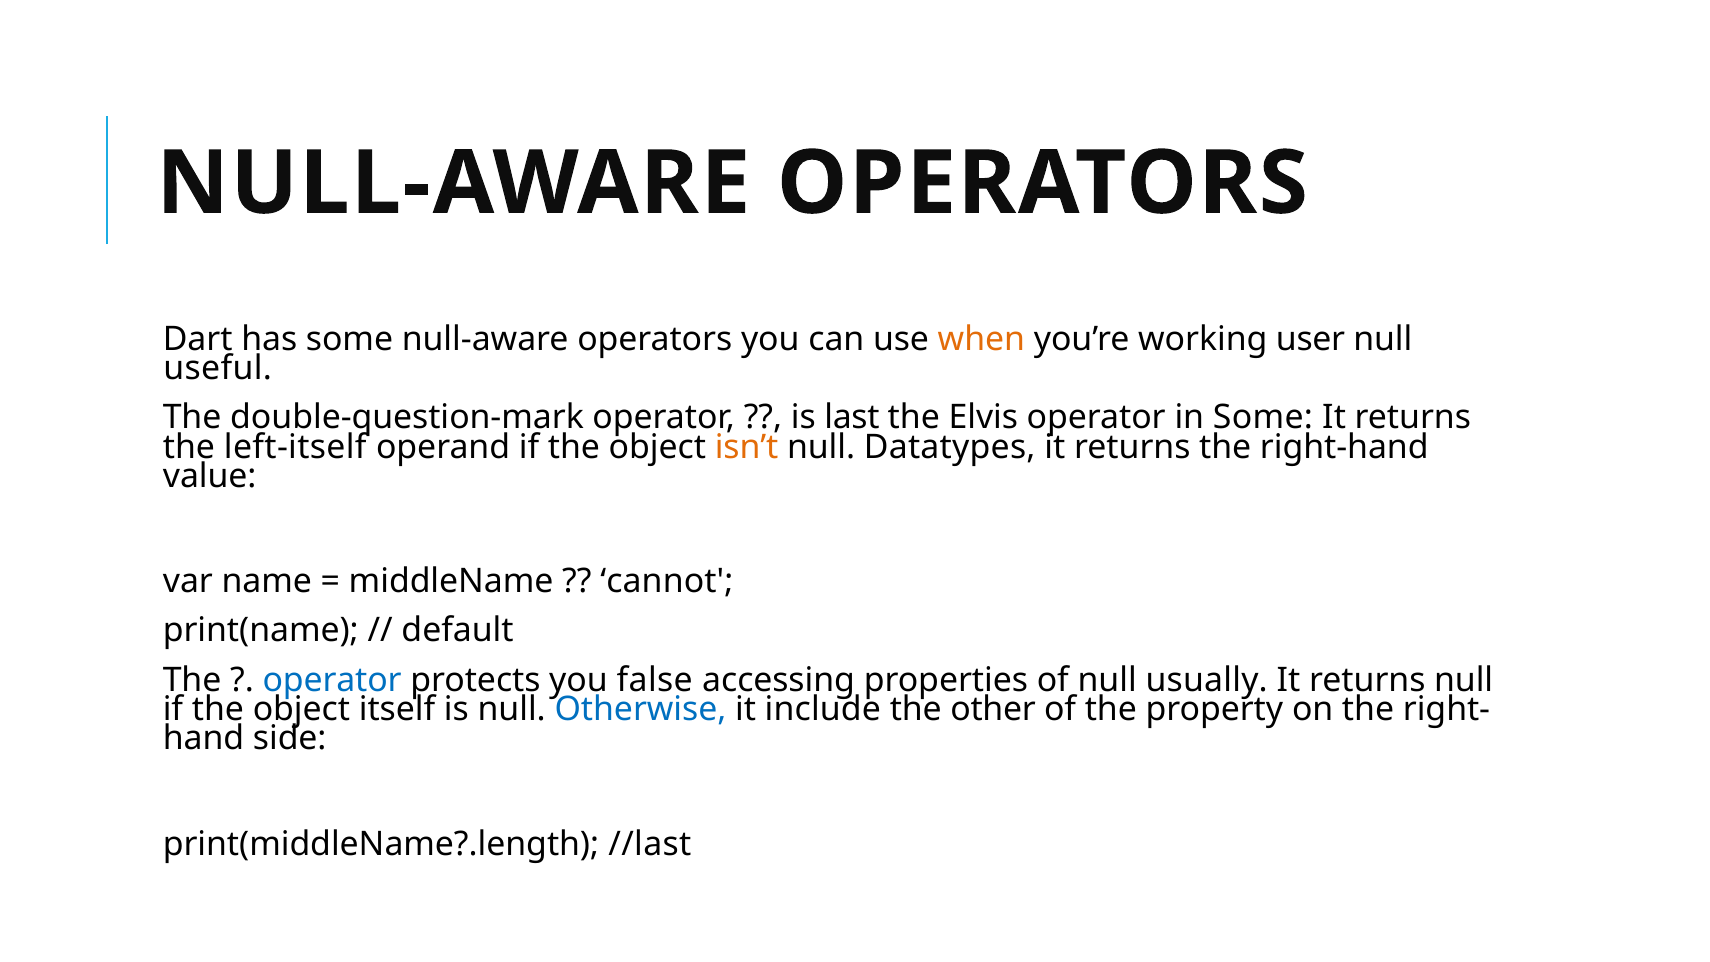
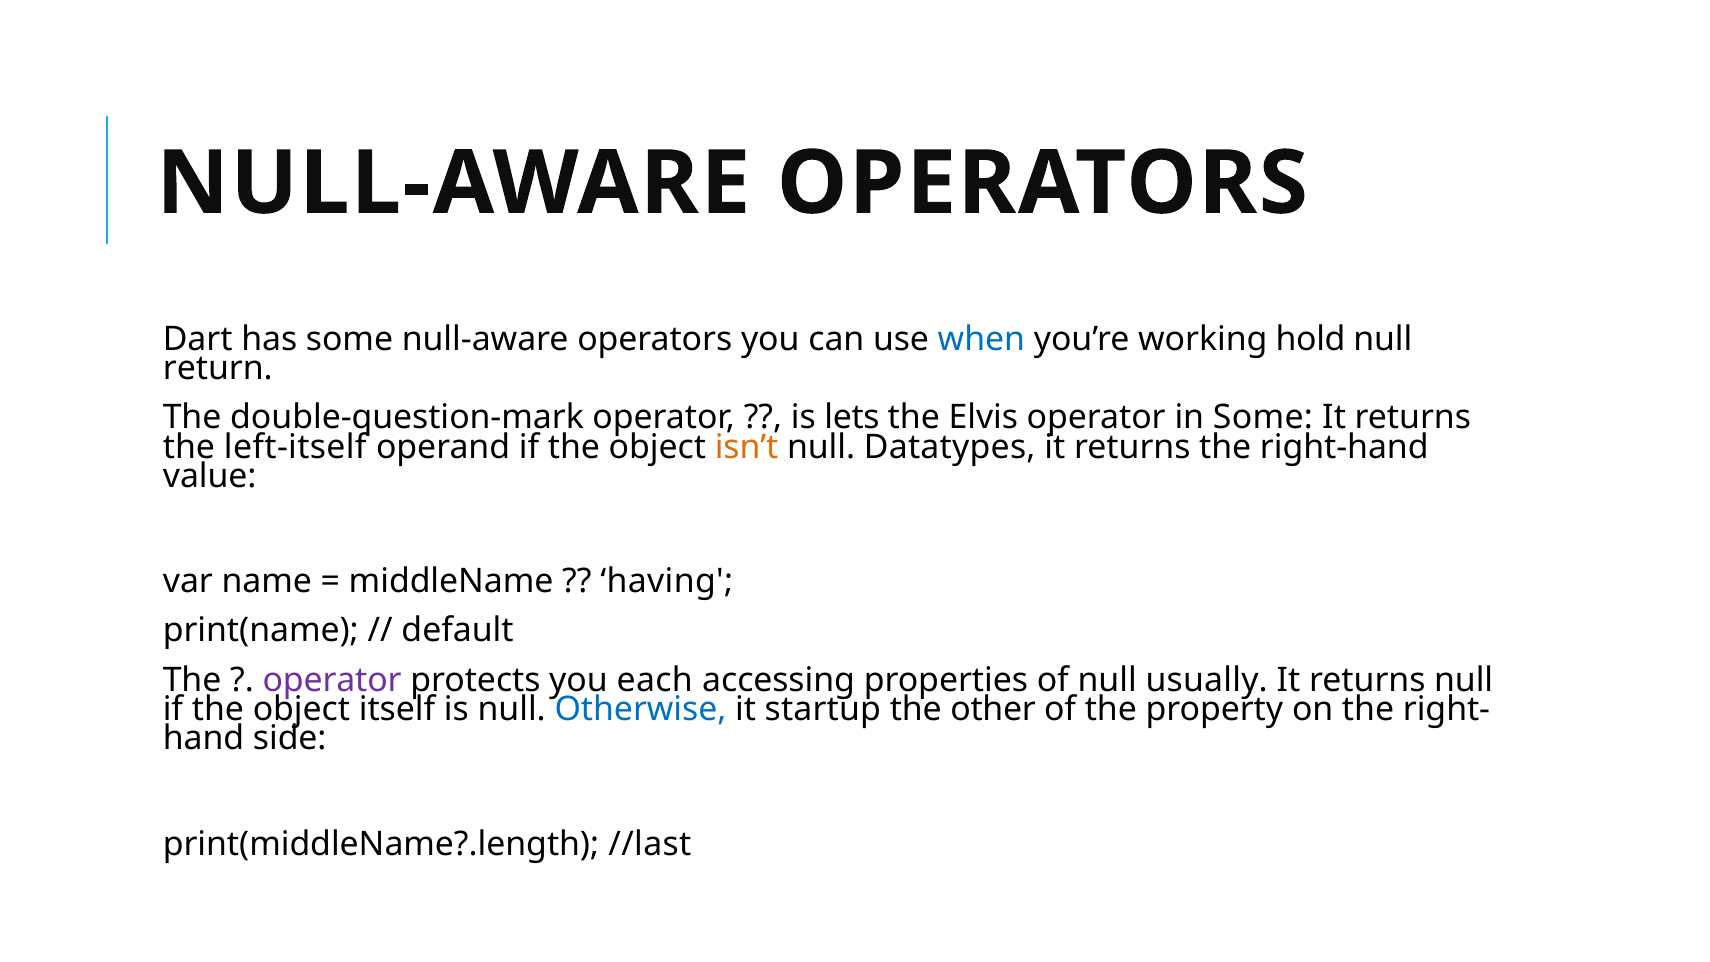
when colour: orange -> blue (981, 339)
user: user -> hold (1311, 339)
useful: useful -> return (218, 368)
last: last -> lets (852, 418)
cannot: cannot -> having (667, 582)
operator colour: blue -> purple (332, 680)
false: false -> each (655, 680)
include: include -> startup (823, 709)
